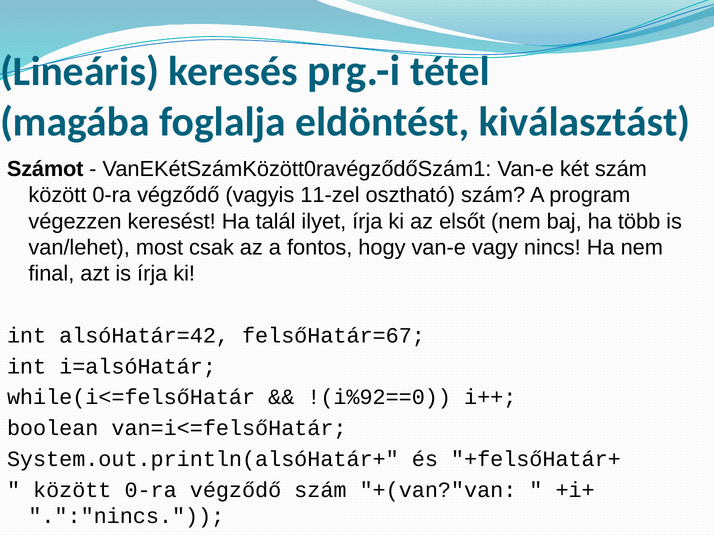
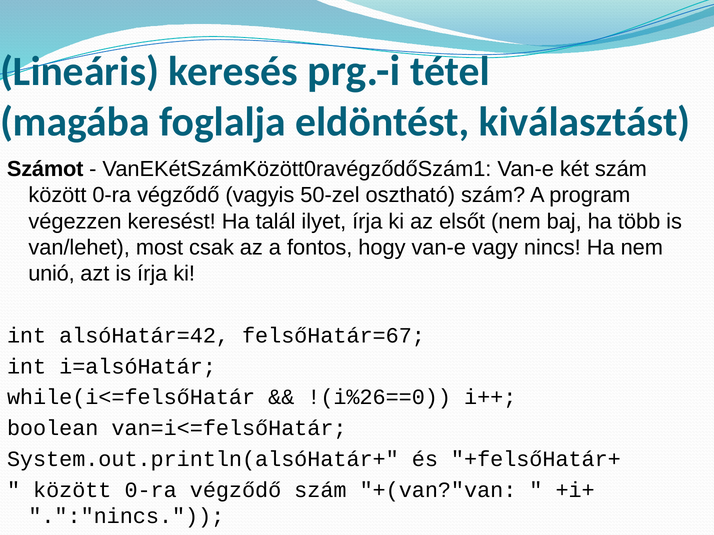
11-zel: 11-zel -> 50-zel (330, 195)
final: final -> unió (51, 274)
!(i%92==0: !(i%92==0 -> !(i%26==0 (379, 398)
